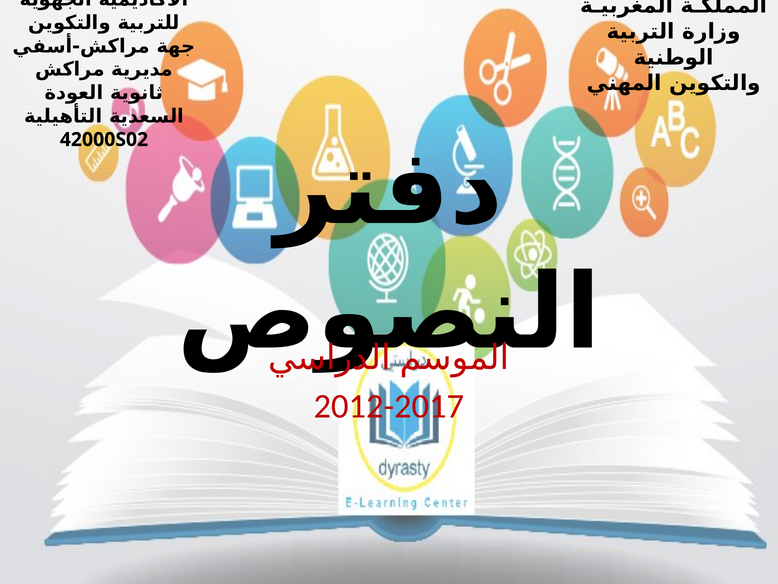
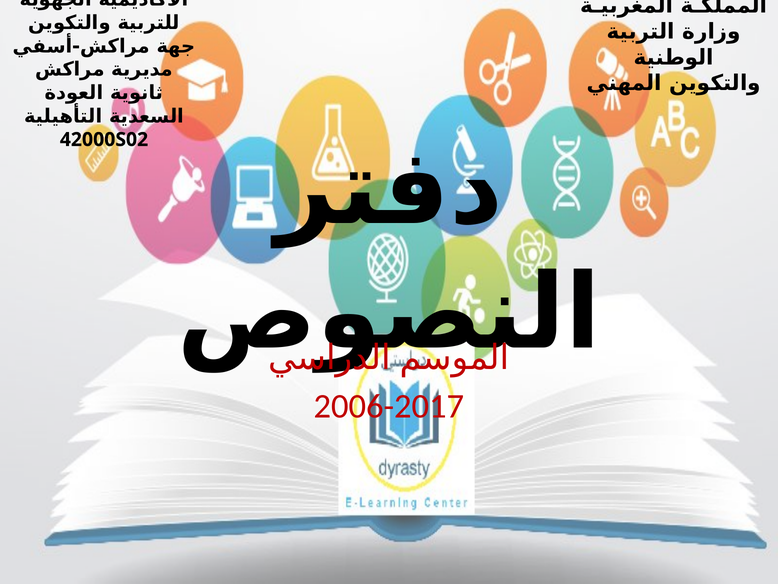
2012-2017: 2012-2017 -> 2006-2017 (389, 406)
